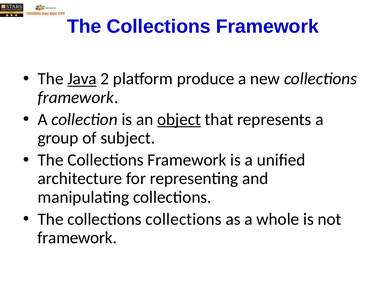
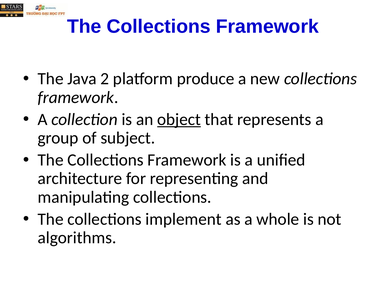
Java underline: present -> none (82, 79)
collections collections: collections -> implement (184, 219)
framework: framework -> algorithms (77, 237)
